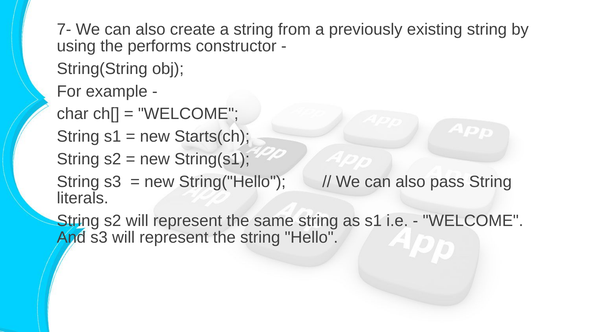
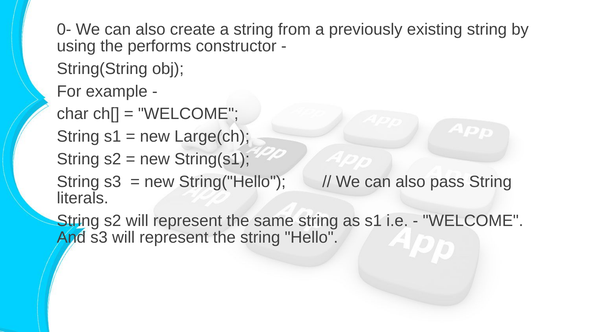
7-: 7- -> 0- (64, 30)
Starts(ch: Starts(ch -> Large(ch (212, 137)
